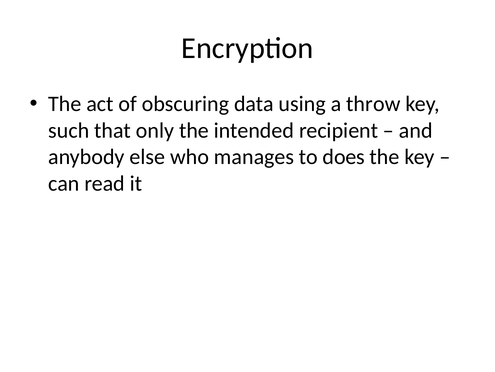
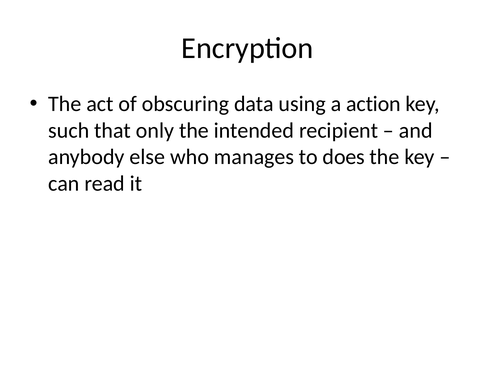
throw: throw -> action (373, 104)
